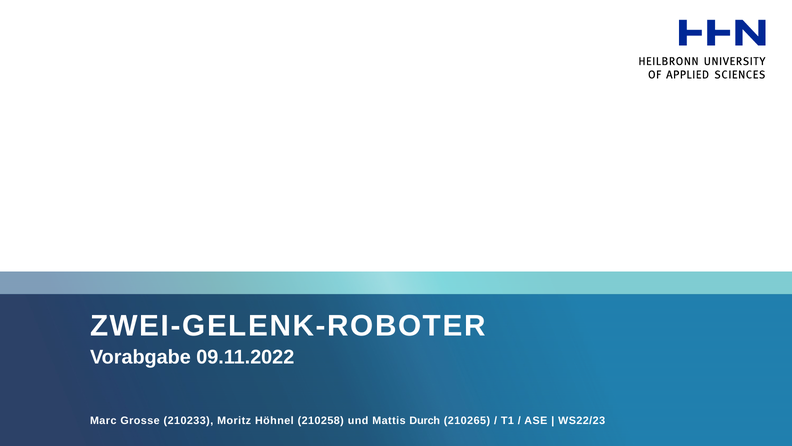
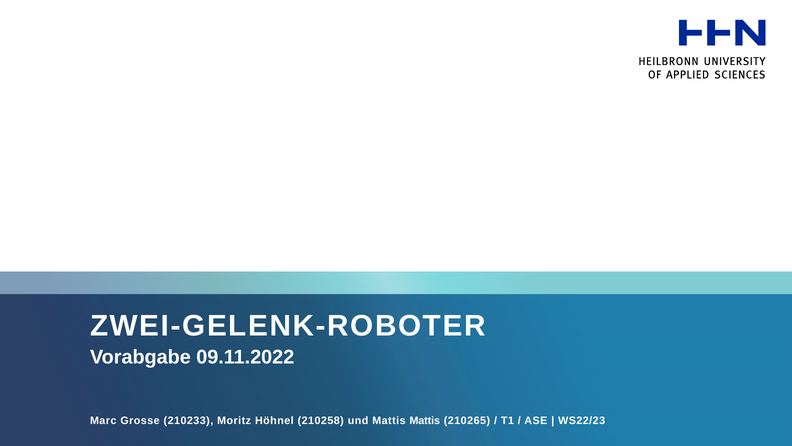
Mattis Durch: Durch -> Mattis (425, 420)
